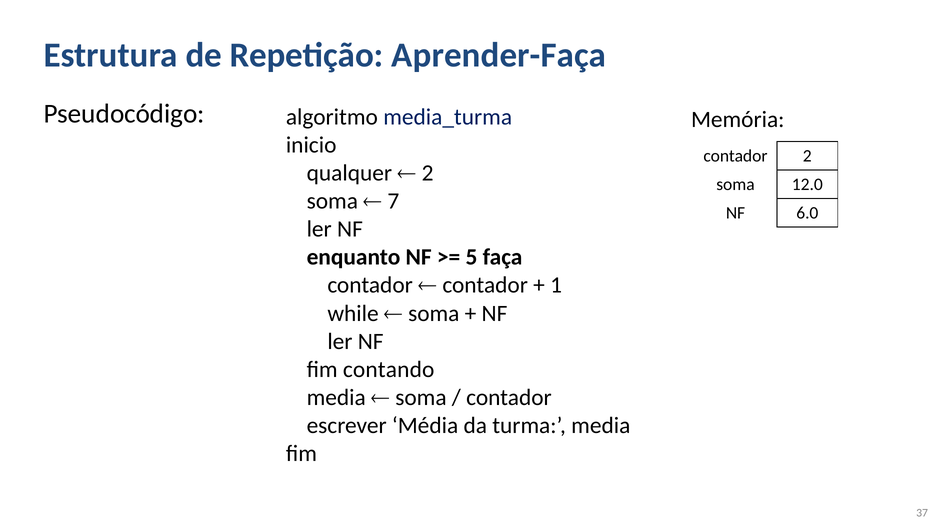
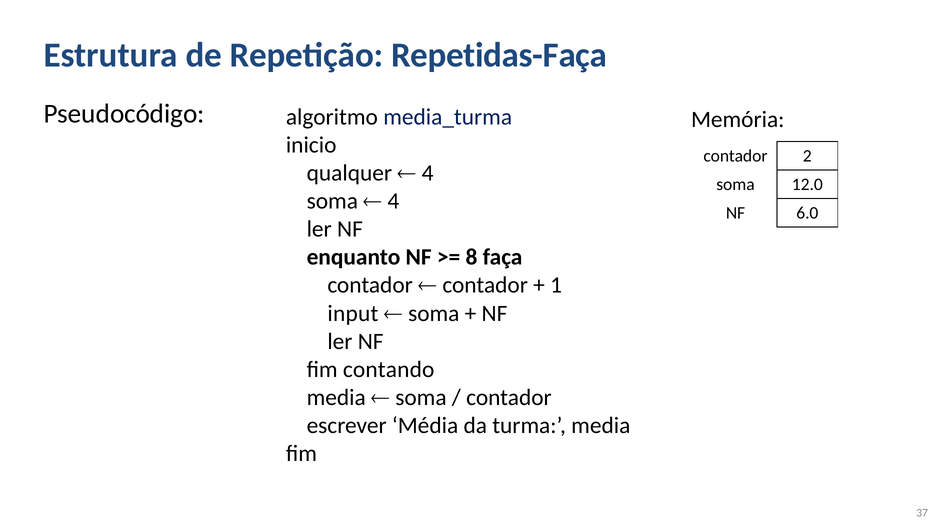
Aprender-Faça: Aprender-Faça -> Repetidas-Faça (499, 55)
2: 2 -> 4 (428, 173)
7: 7 -> 4 (393, 201)
5: 5 -> 8 (471, 257)
while: while -> input (353, 313)
